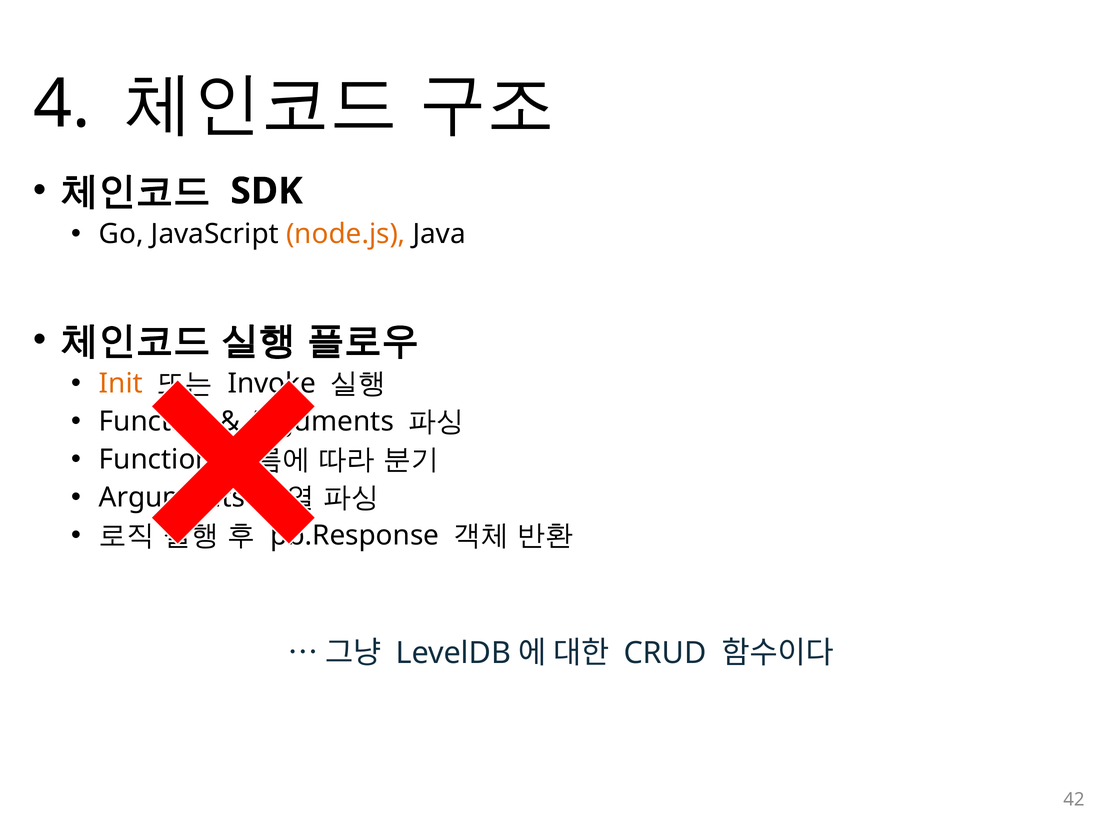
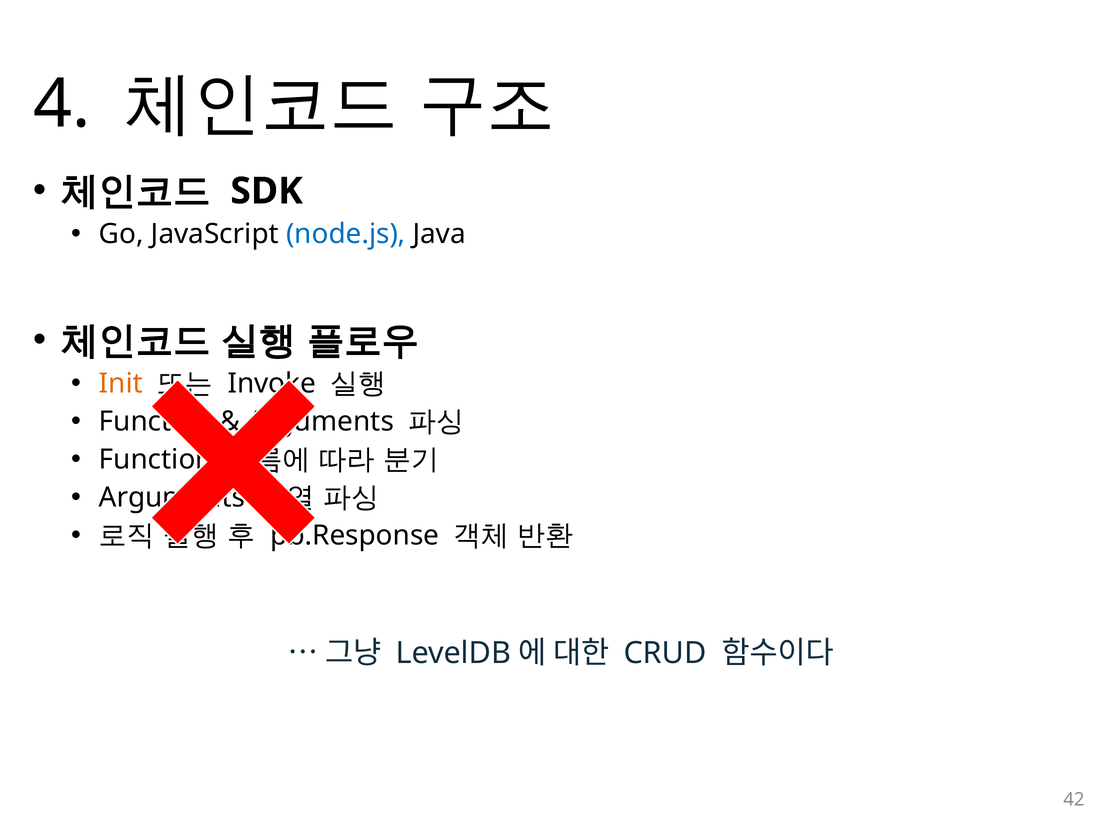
node.js colour: orange -> blue (346, 234)
